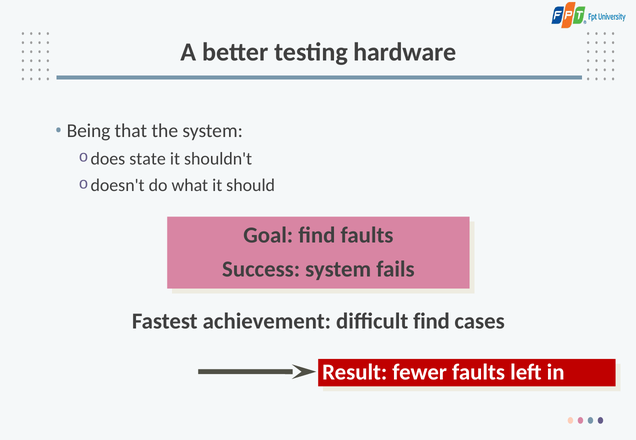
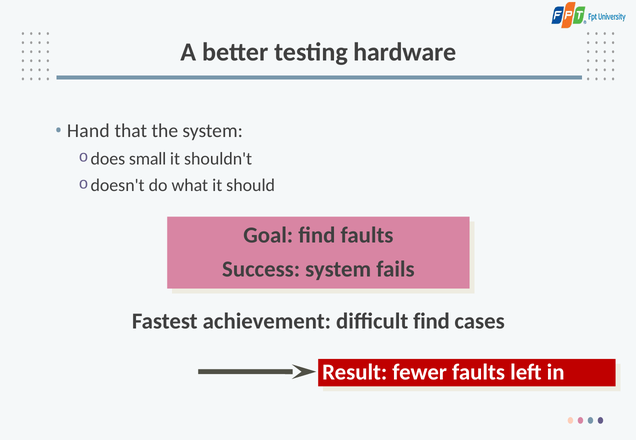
Being: Being -> Hand (88, 131)
state: state -> small (148, 159)
